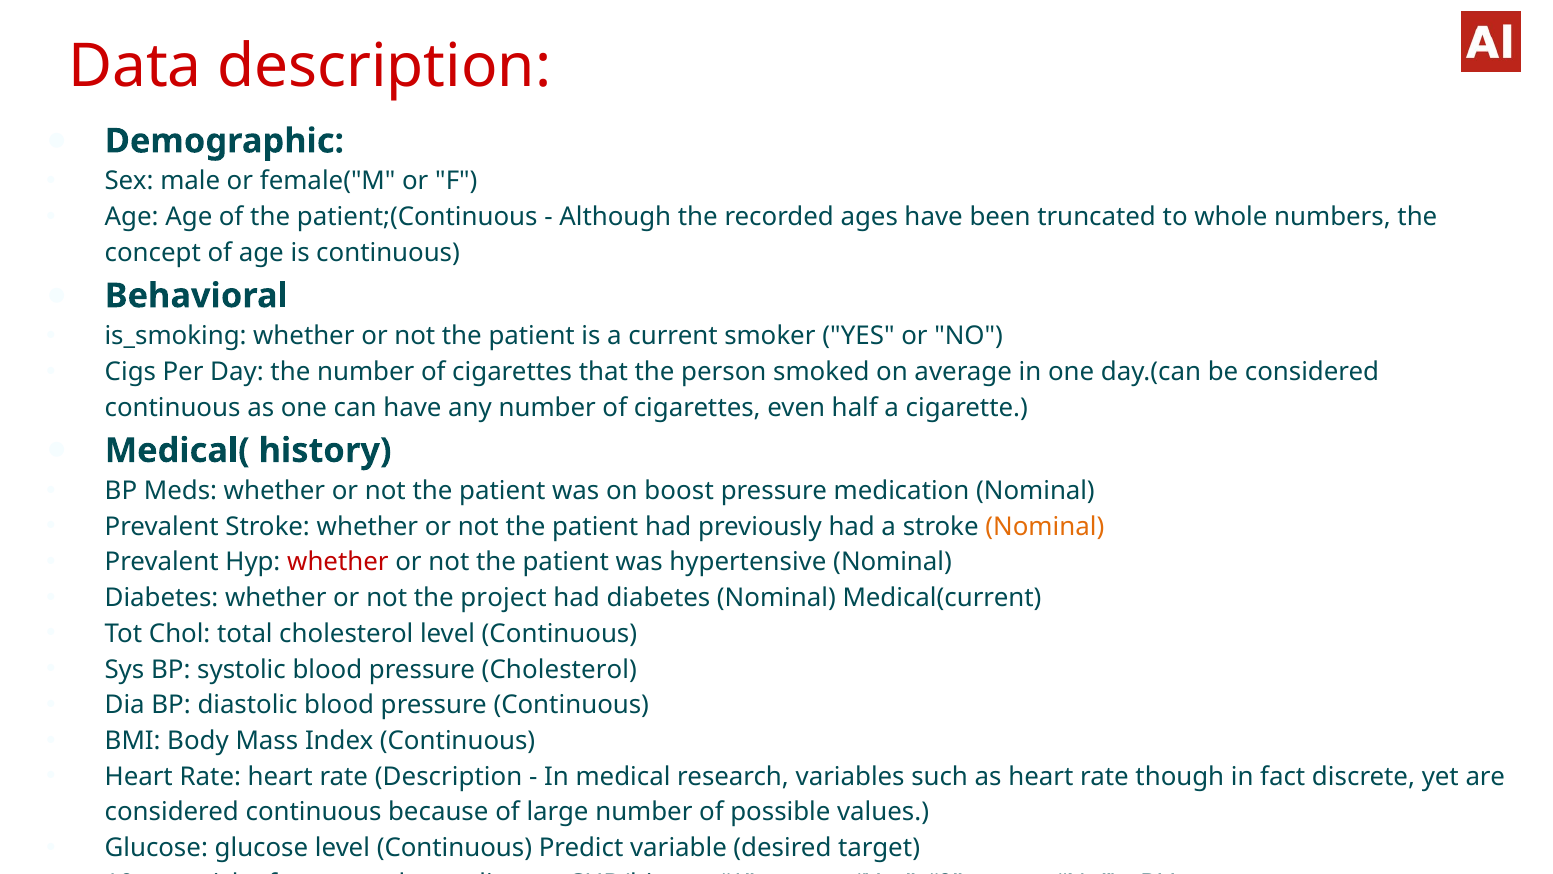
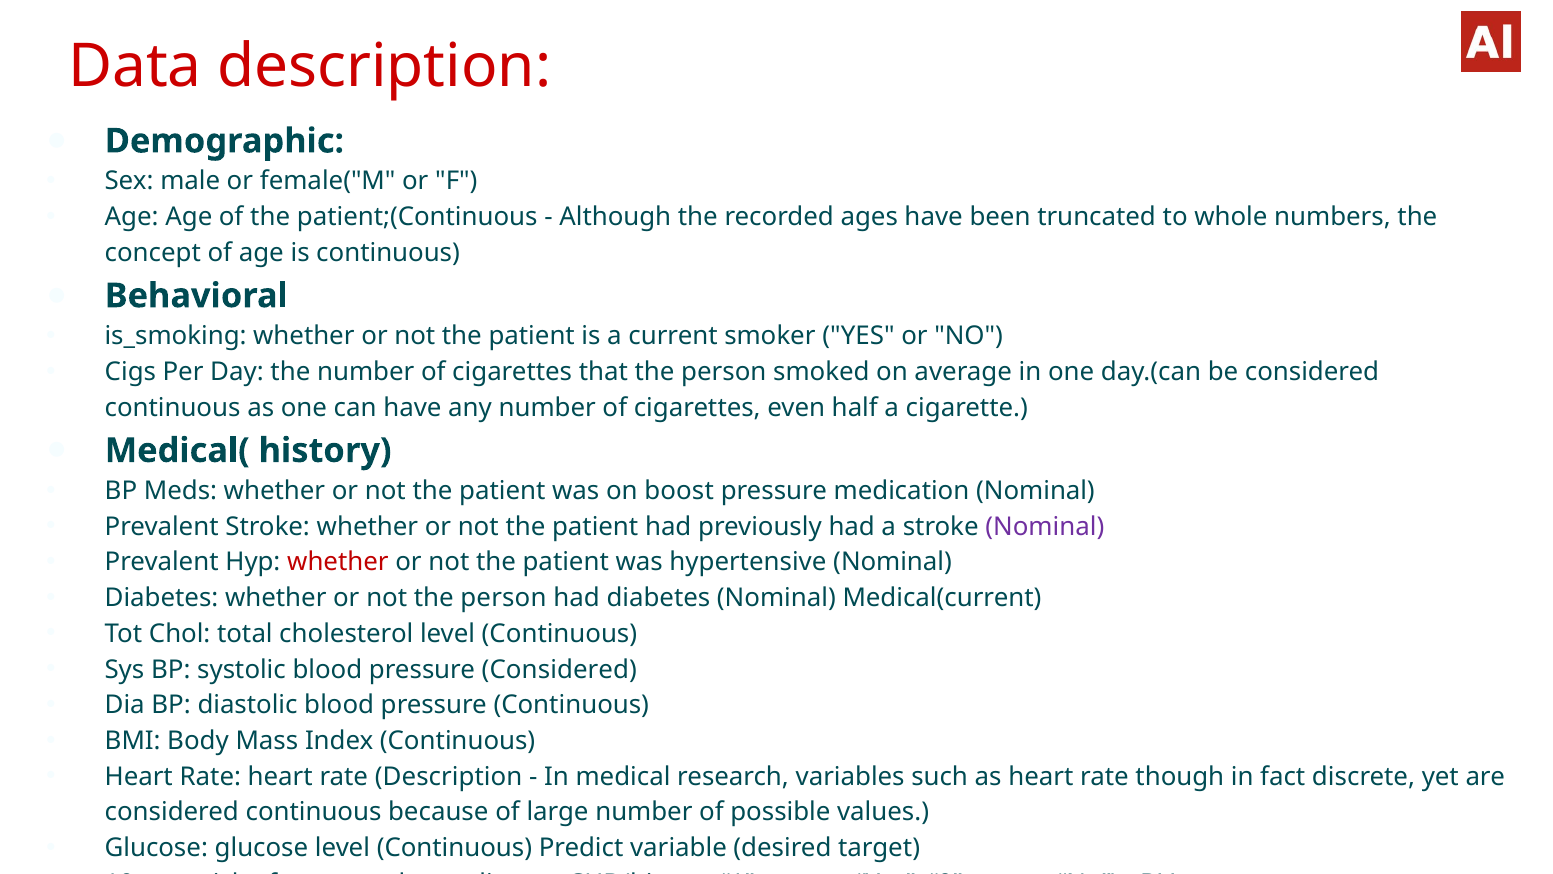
Nominal colour: orange -> purple (1045, 526)
not the project: project -> person (503, 598)
pressure Cholesterol: Cholesterol -> Considered (559, 669)
